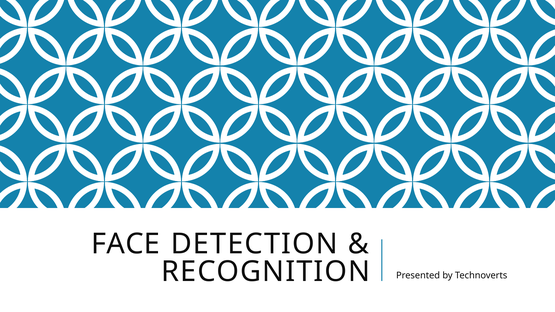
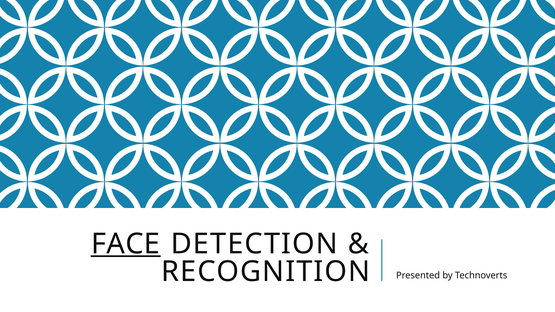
FACE underline: none -> present (126, 244)
